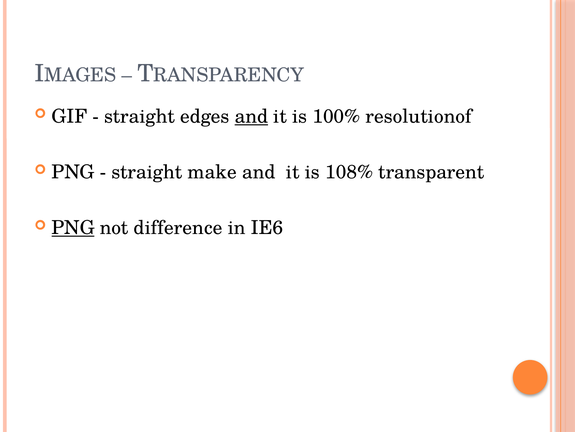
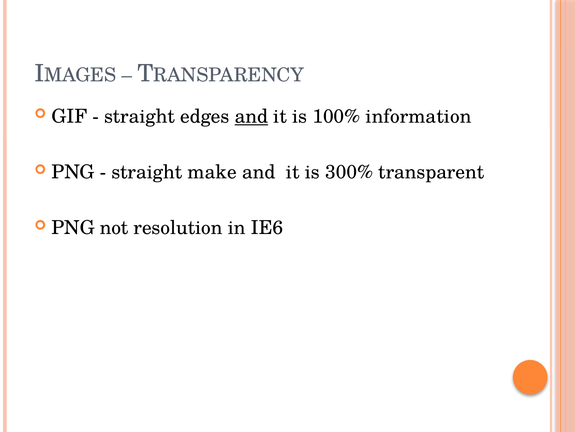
resolutionof: resolutionof -> information (419, 116)
108%: 108% -> 300% (349, 172)
PNG underline: present -> none (73, 227)
difference: difference -> resolution (178, 227)
